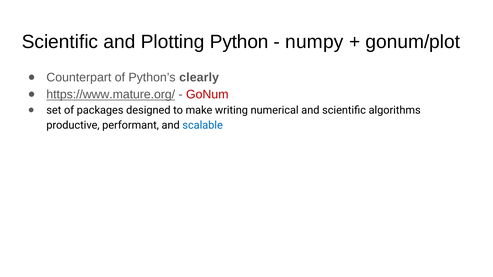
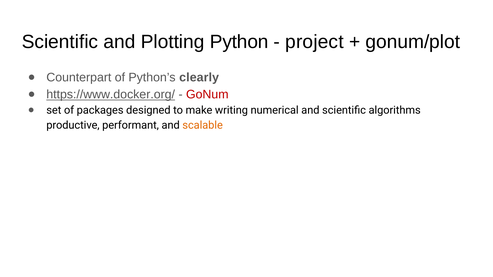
numpy: numpy -> project (314, 42)
https://www.mature.org/: https://www.mature.org/ -> https://www.docker.org/ (111, 95)
scalable colour: blue -> orange (203, 125)
